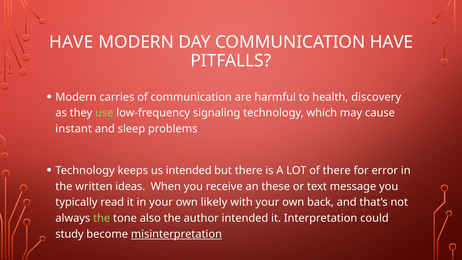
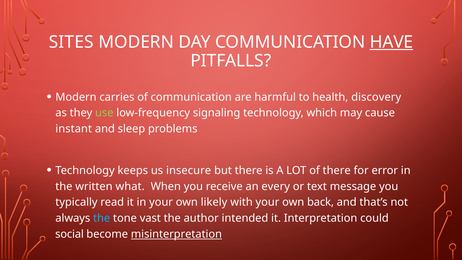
HAVE: HAVE -> SITES (71, 42)
HAVE underline: none -> present (391, 42)
us intended: intended -> insecure (189, 170)
ideas: ideas -> what (130, 186)
these: these -> every (276, 186)
the colour: light green -> light blue (102, 218)
also: also -> vast (150, 218)
study: study -> social (70, 234)
